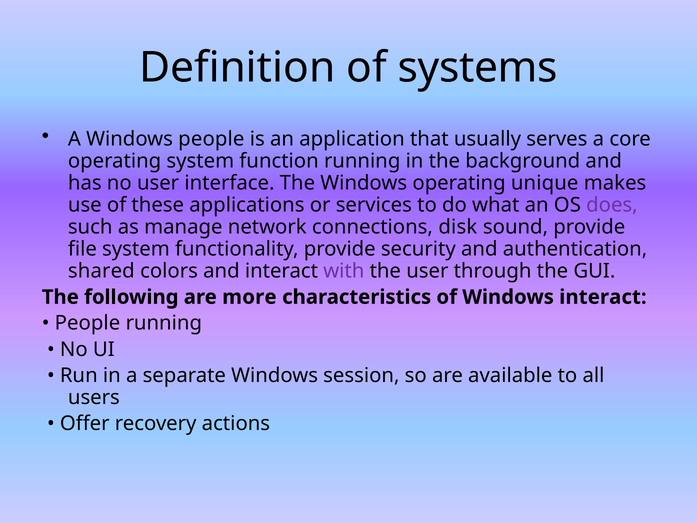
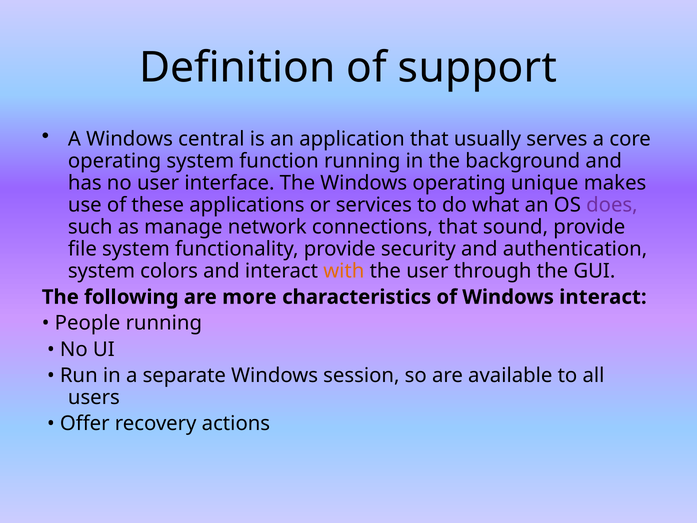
systems: systems -> support (478, 67)
Windows people: people -> central (211, 139)
connections disk: disk -> that (458, 227)
shared: shared -> system (101, 271)
with colour: purple -> orange (344, 271)
